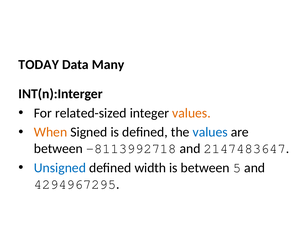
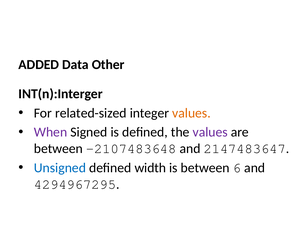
TODAY: TODAY -> ADDED (39, 65)
Many: Many -> Other (108, 65)
When colour: orange -> purple (51, 132)
values colour: blue -> purple (210, 132)
-8113992718: -8113992718 -> -2107483648 (131, 149)
5: 5 -> 6 (237, 168)
